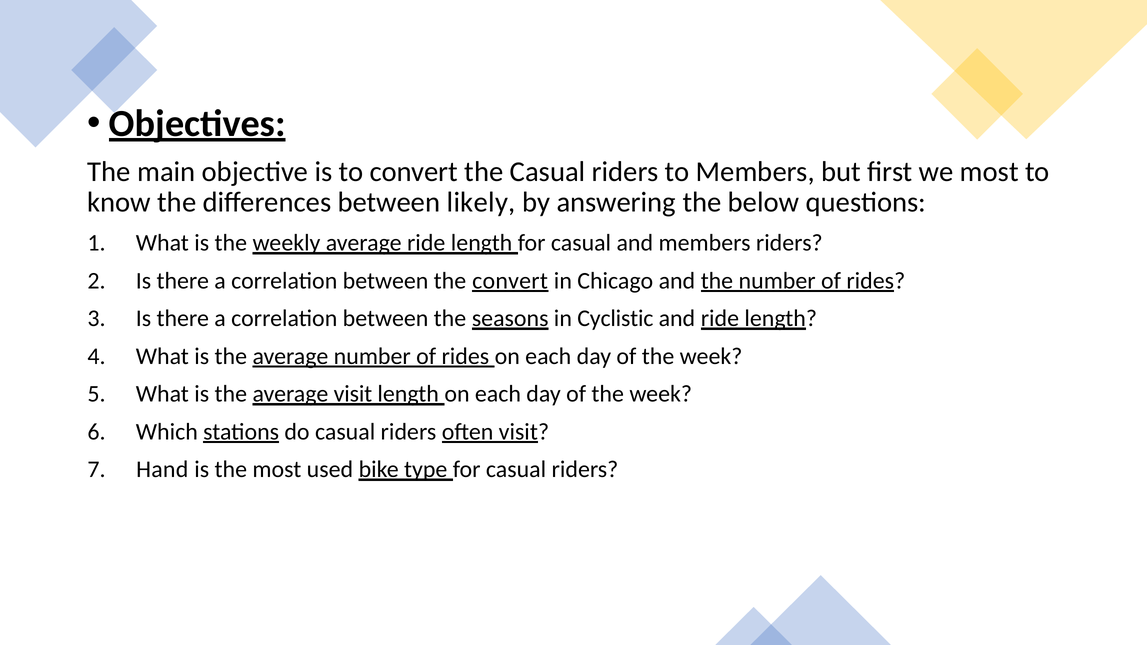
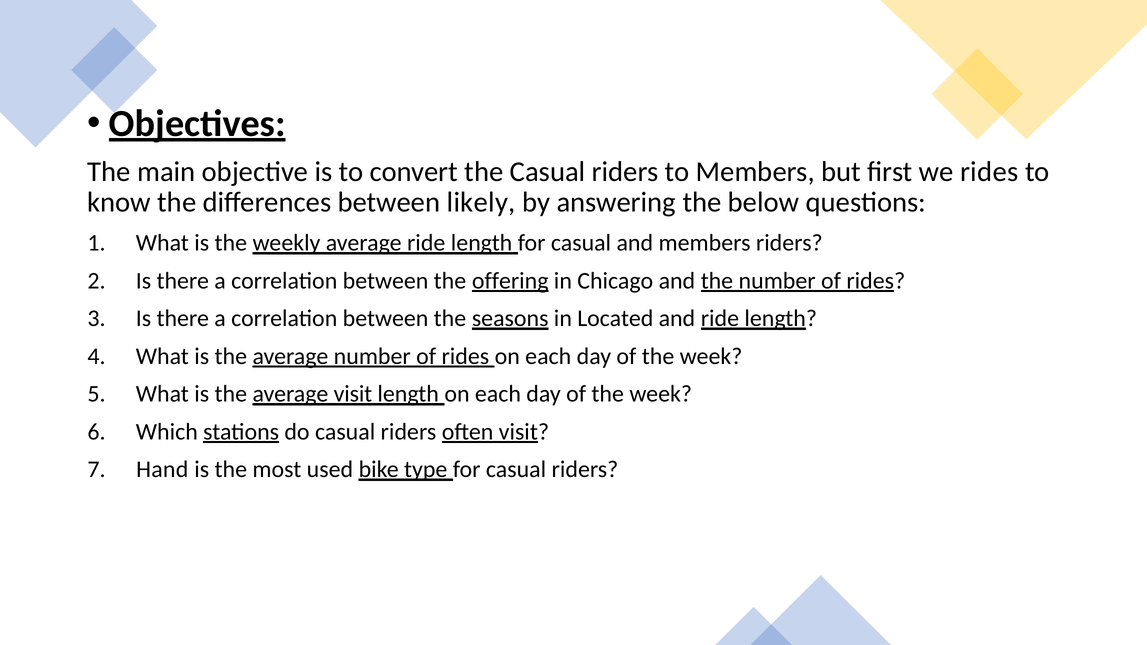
we most: most -> rides (989, 172)
the convert: convert -> offering (510, 281)
Cyclistic: Cyclistic -> Located (615, 319)
